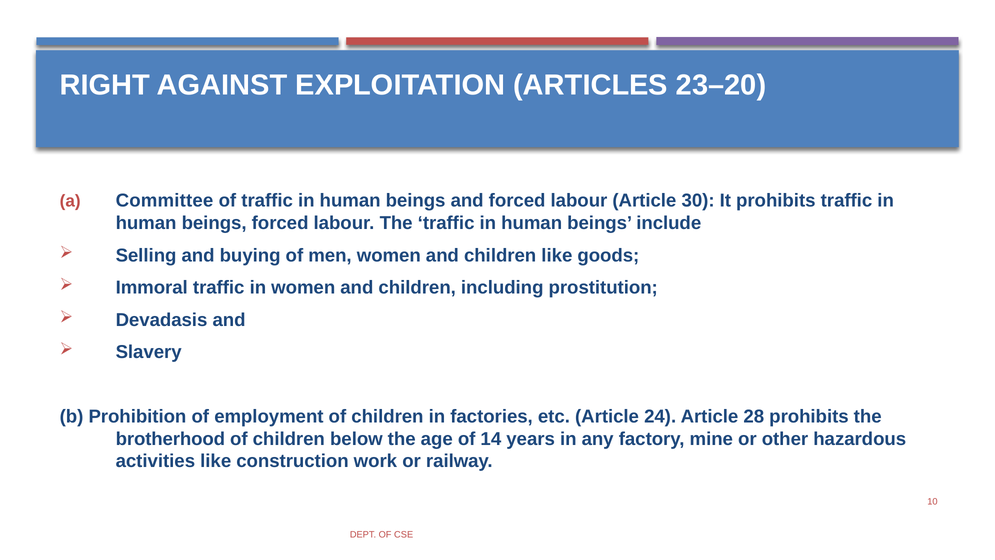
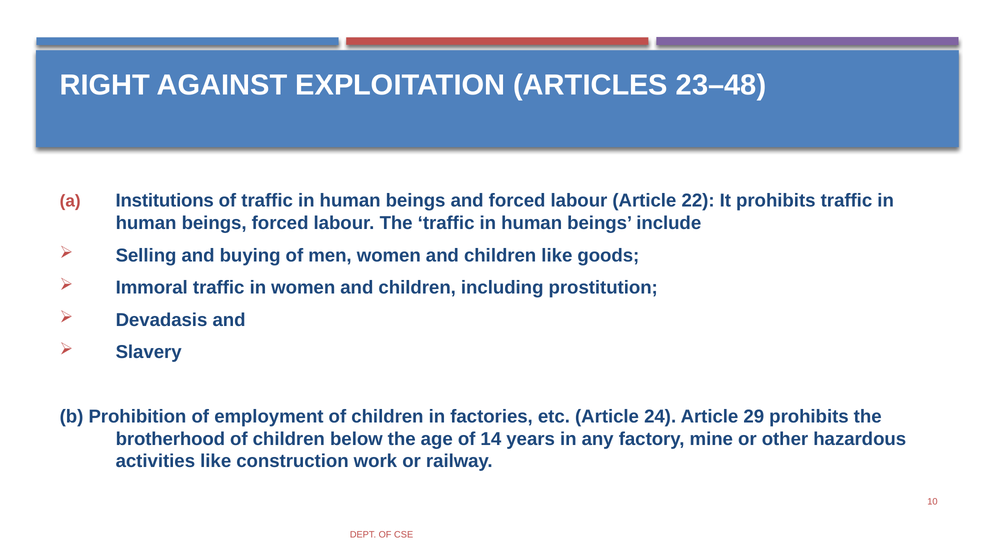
23–20: 23–20 -> 23–48 (721, 85)
Committee: Committee -> Institutions (165, 201)
30: 30 -> 22 (698, 201)
28: 28 -> 29 (754, 416)
